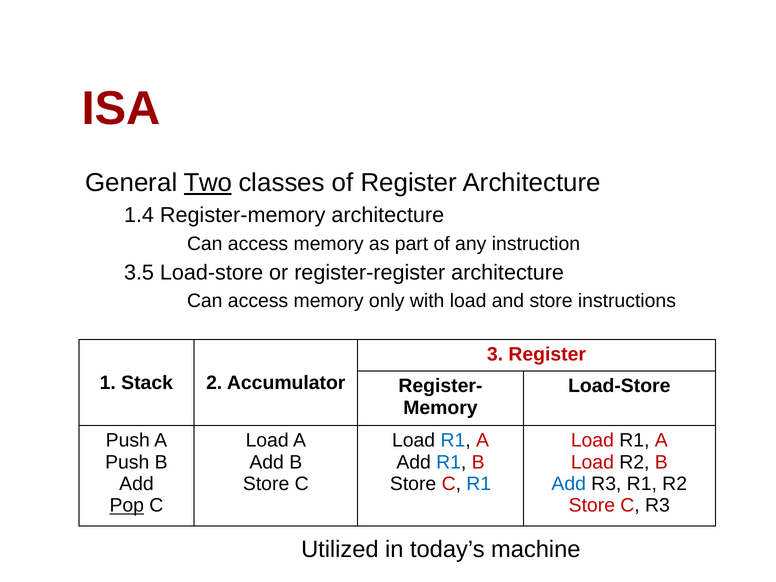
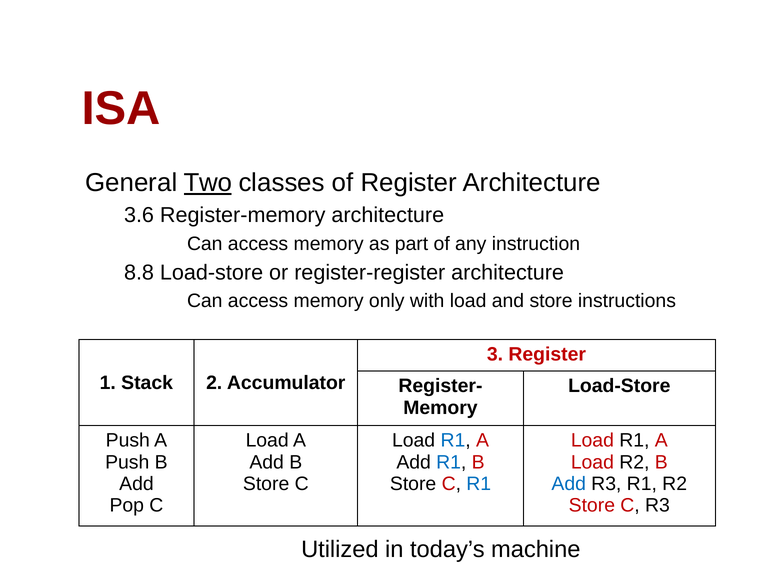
1.4: 1.4 -> 3.6 (139, 215)
3.5: 3.5 -> 8.8 (139, 273)
Pop underline: present -> none (127, 506)
